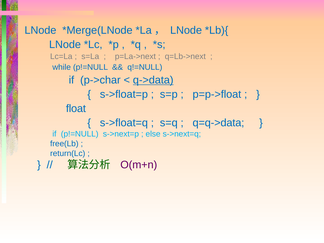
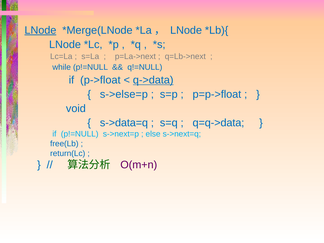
LNode underline: none -> present (40, 30)
p->char: p->char -> p->float (100, 80)
s->float=p: s->float=p -> s->else=p (124, 94)
float: float -> void (76, 109)
s->float=q: s->float=q -> s->data=q (124, 123)
